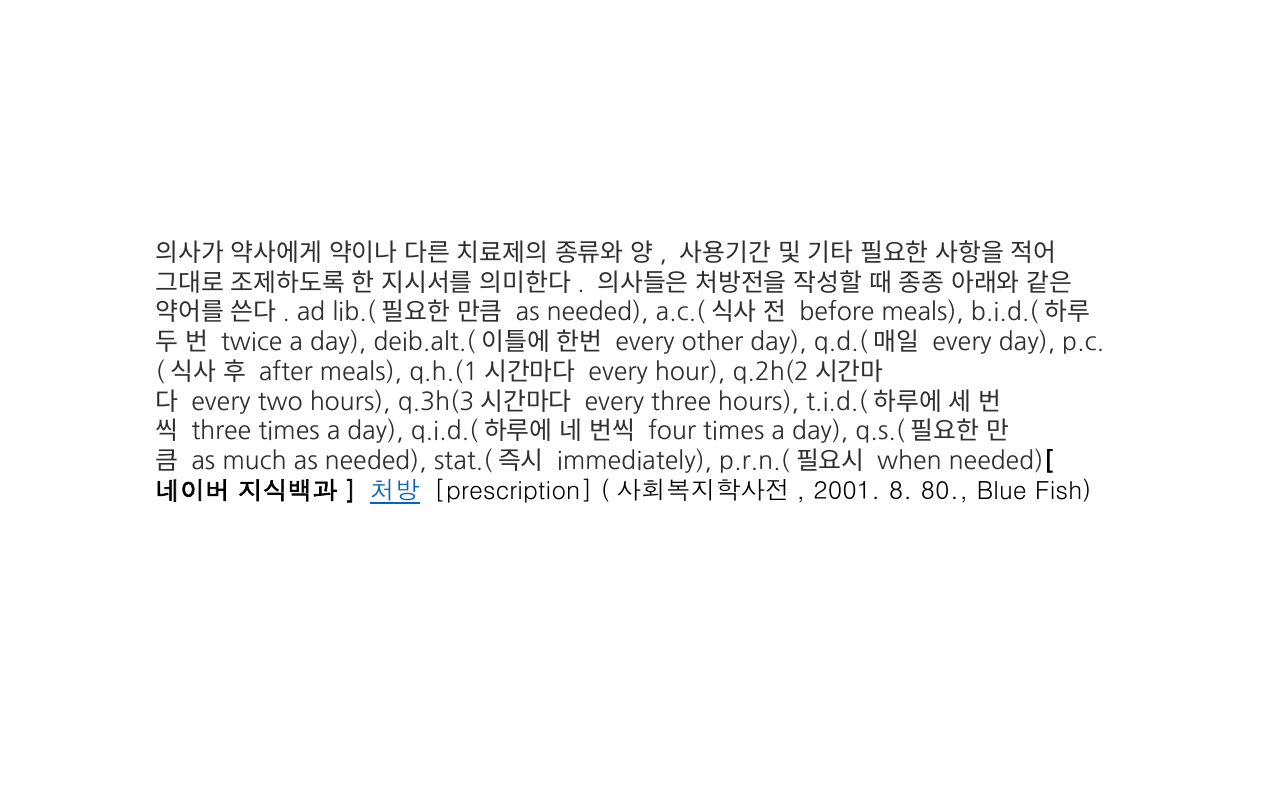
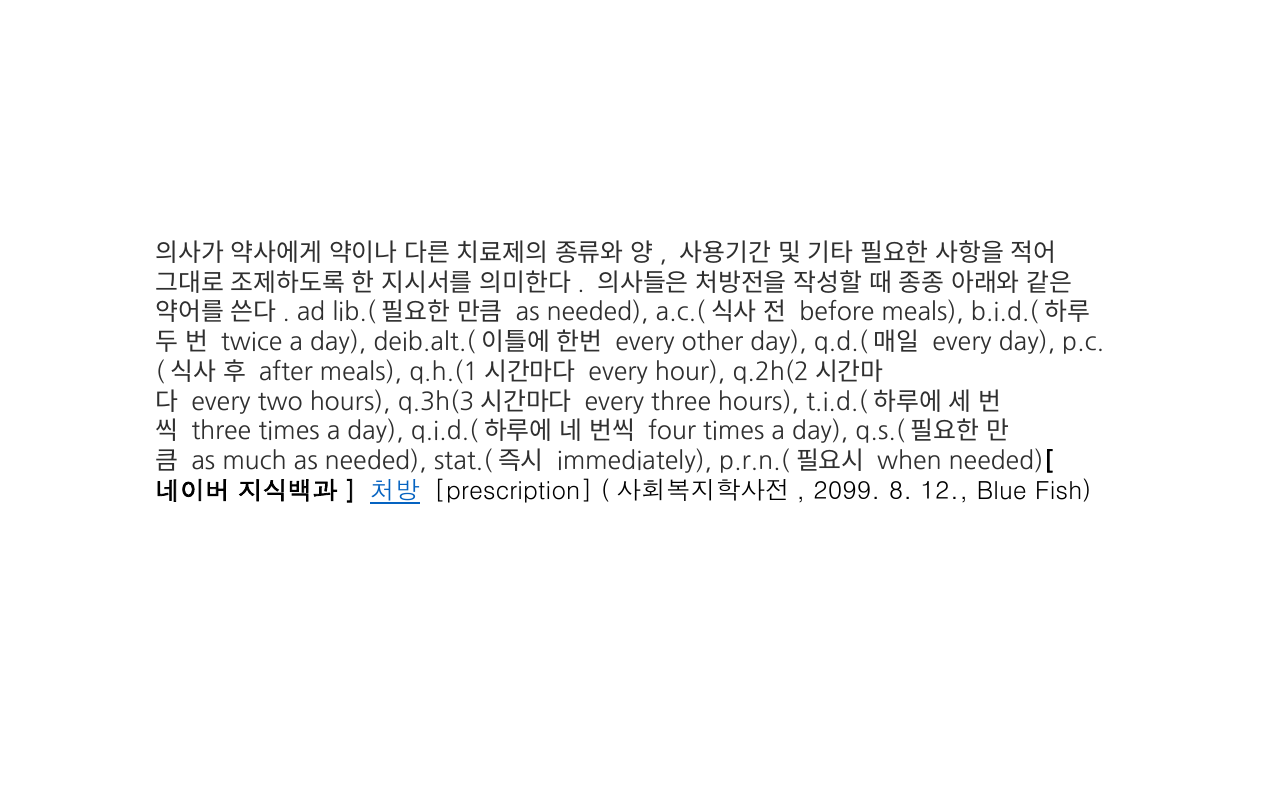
2001: 2001 -> 2099 (847, 491)
80: 80 -> 12 (945, 491)
